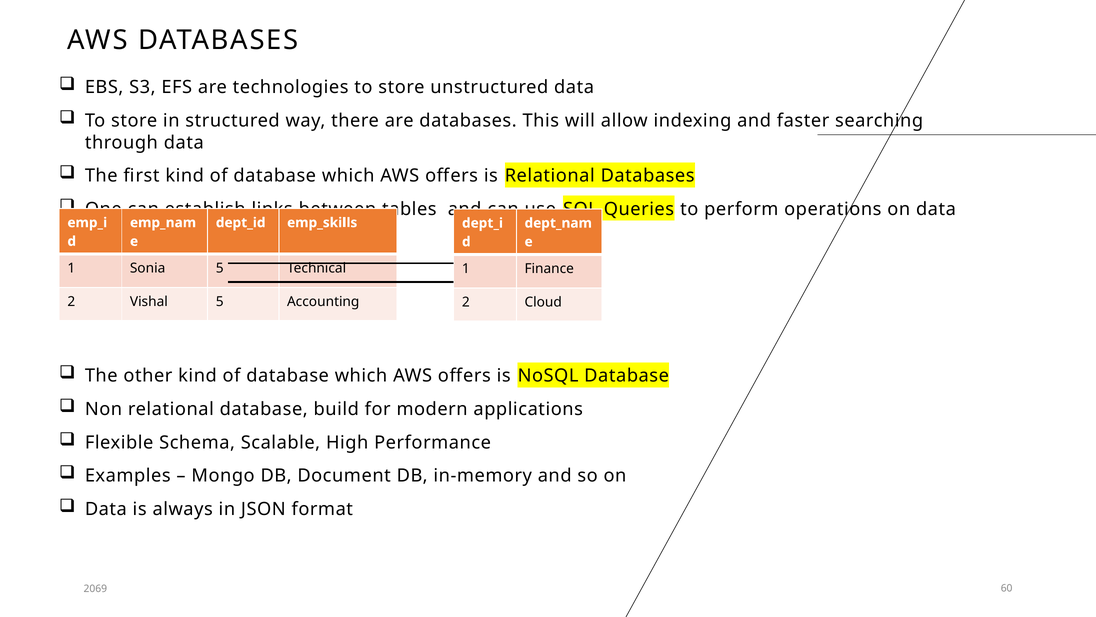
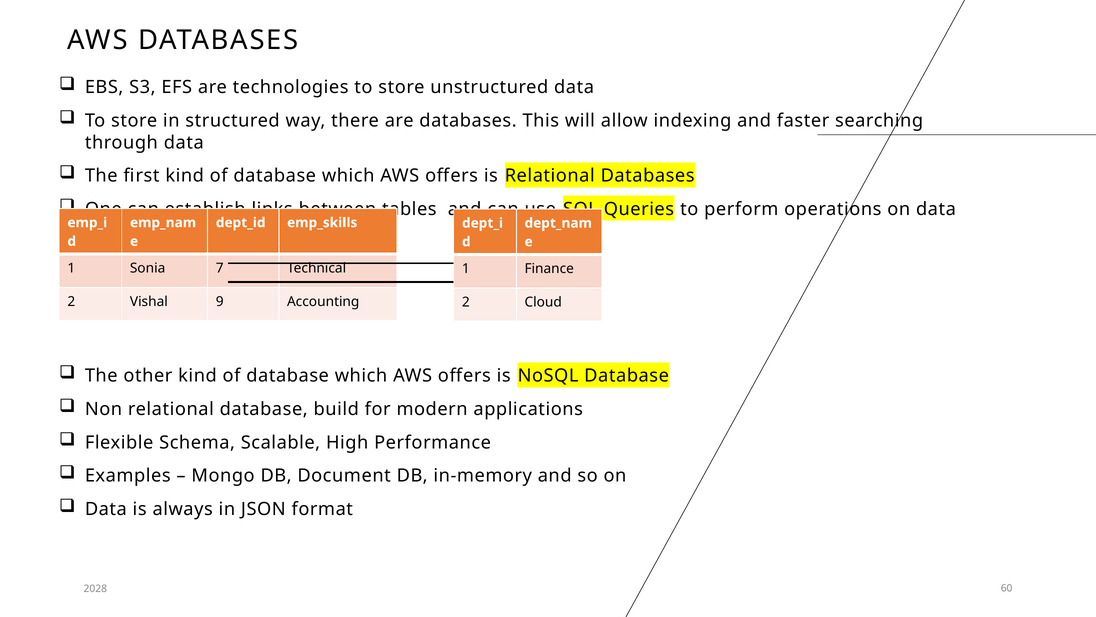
Sonia 5: 5 -> 7 (220, 268)
Vishal 5: 5 -> 9 (220, 301)
2069: 2069 -> 2028 (95, 589)
